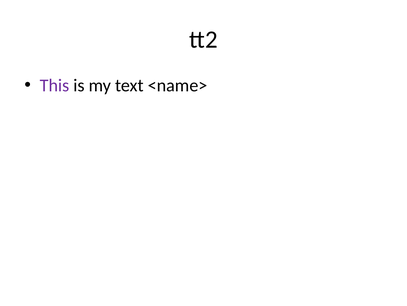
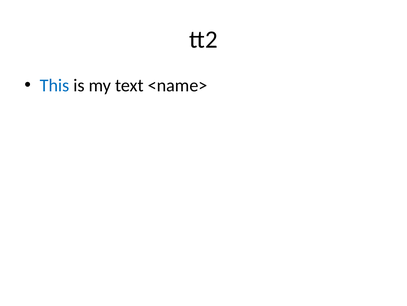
This colour: purple -> blue (54, 85)
